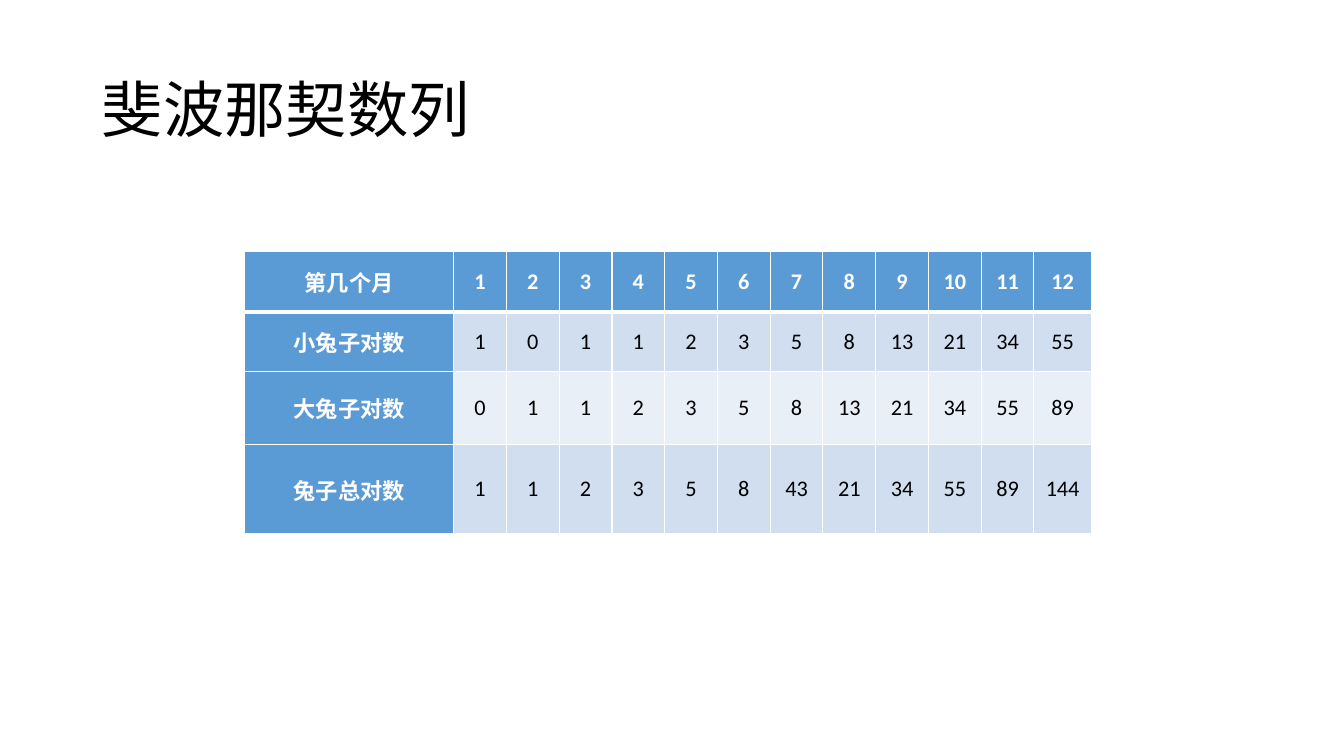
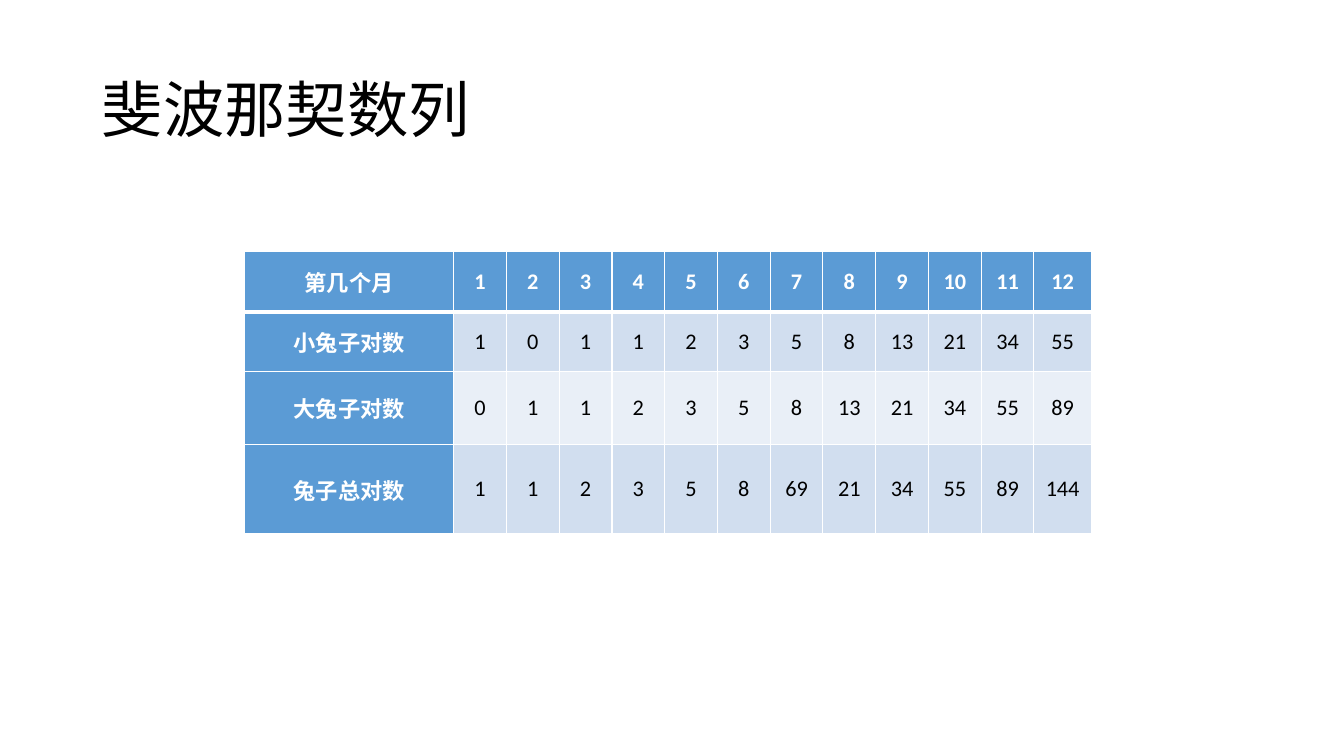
43: 43 -> 69 (797, 490)
